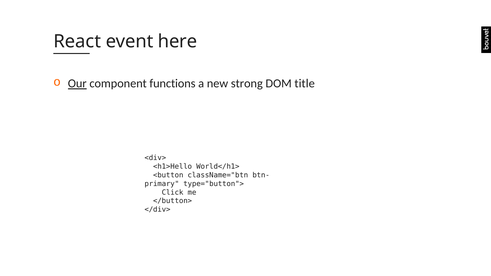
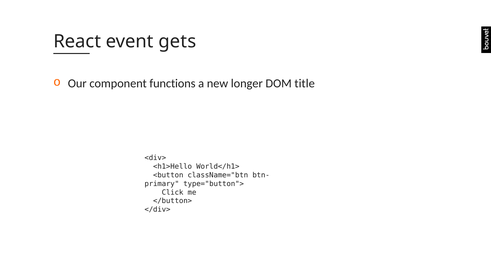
here: here -> gets (177, 42)
Our underline: present -> none (77, 84)
strong: strong -> longer (247, 84)
